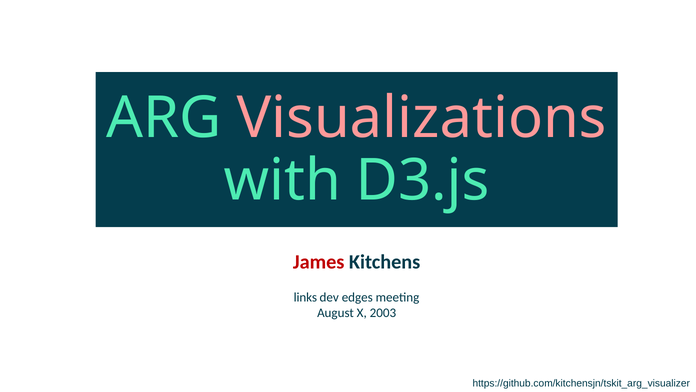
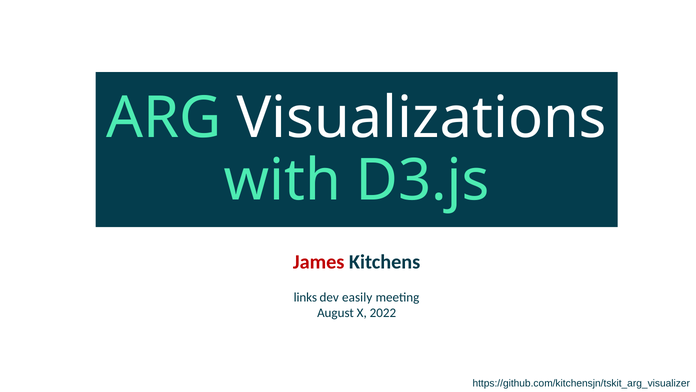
Visualizations colour: pink -> white (422, 118)
edges: edges -> easily (357, 297)
2003: 2003 -> 2022 (383, 313)
